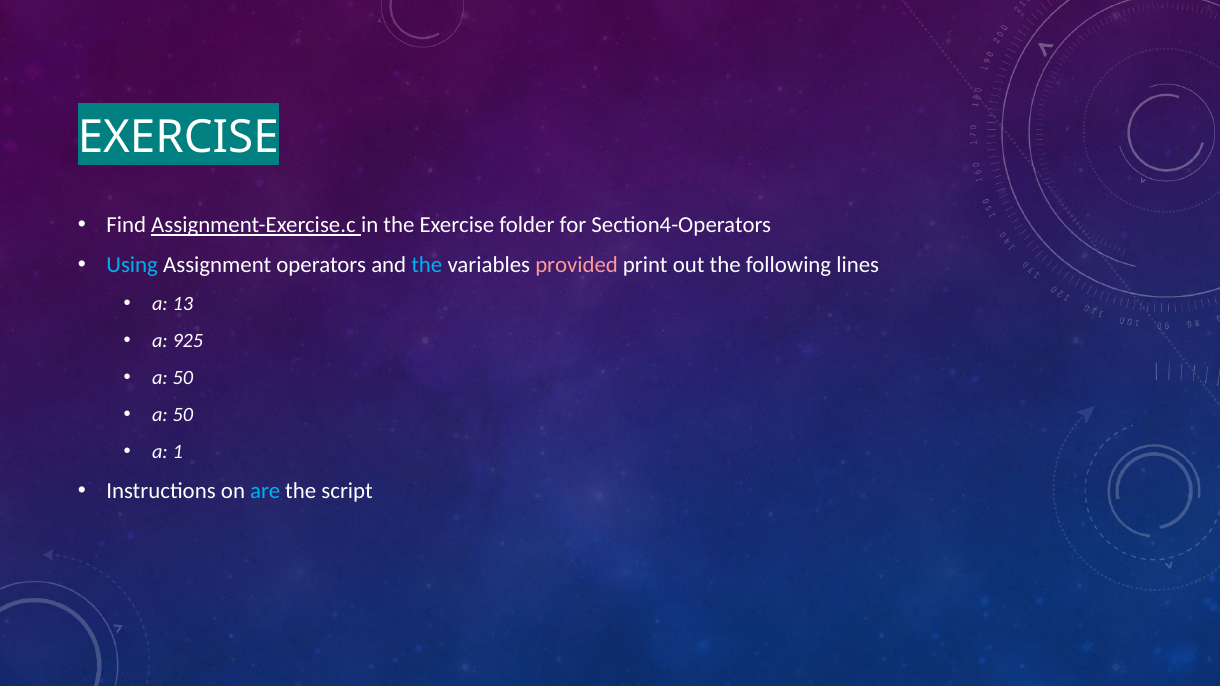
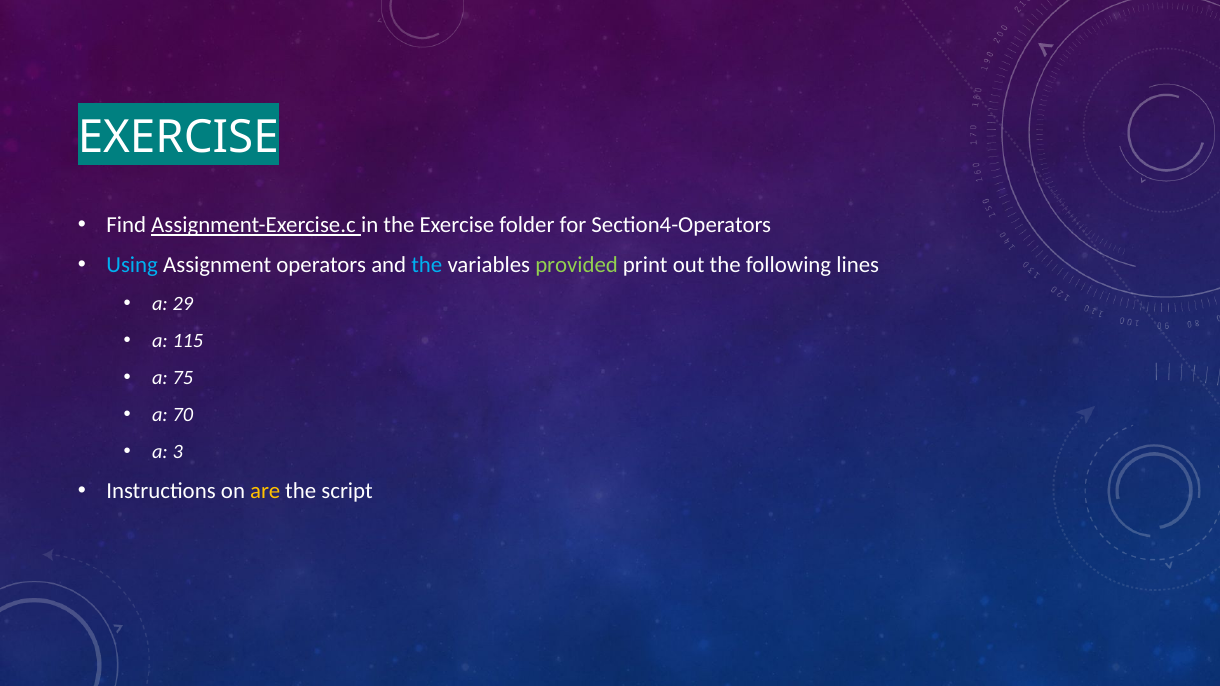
provided colour: pink -> light green (577, 266)
13: 13 -> 29 (183, 304)
925: 925 -> 115 (188, 341)
50: 50 -> 75 (183, 378)
50: 50 -> 70 (183, 415)
1: 1 -> 3 (178, 452)
are colour: light blue -> yellow (265, 491)
